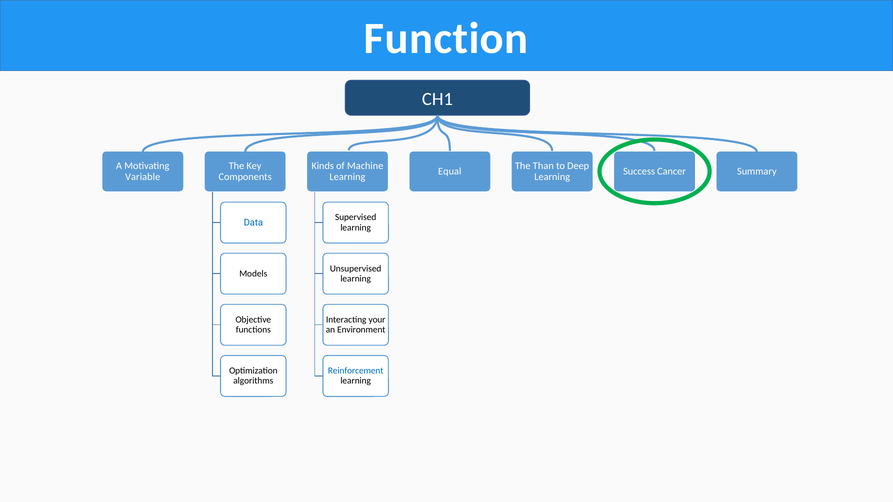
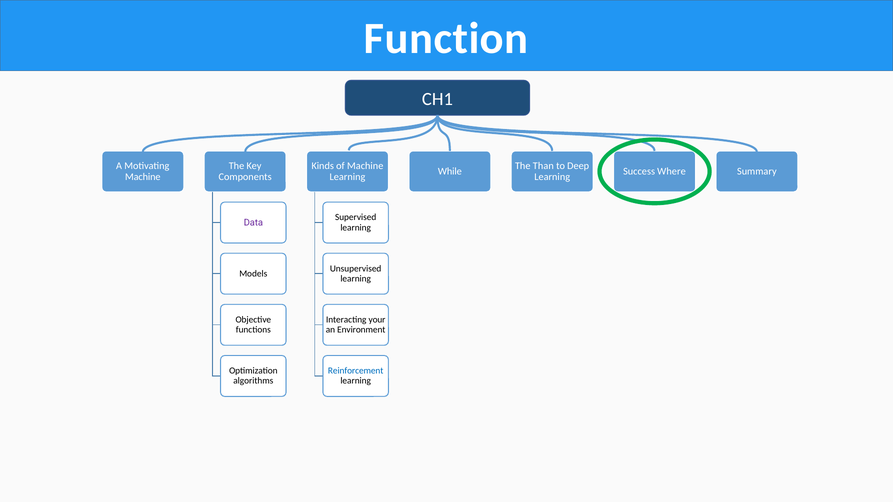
Equal: Equal -> While (450, 171)
Cancer: Cancer -> Where (671, 171)
Variable: Variable -> Machine (143, 177)
Data colour: blue -> purple (253, 223)
